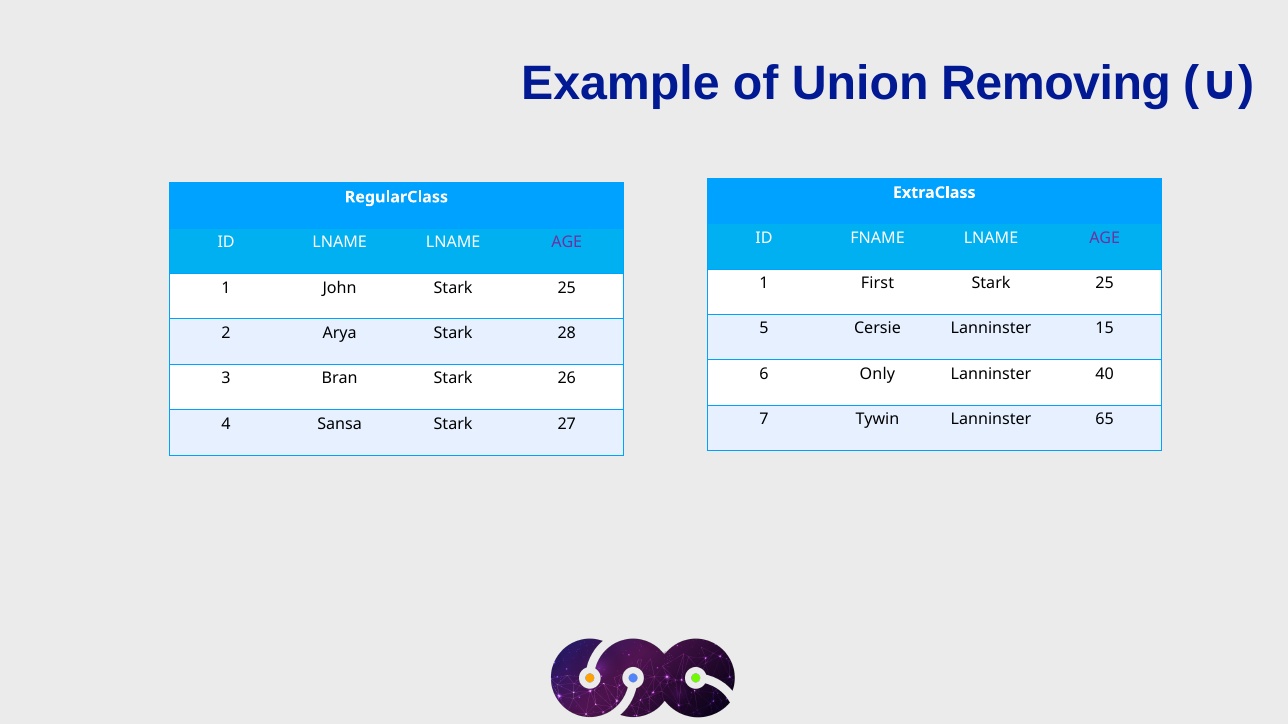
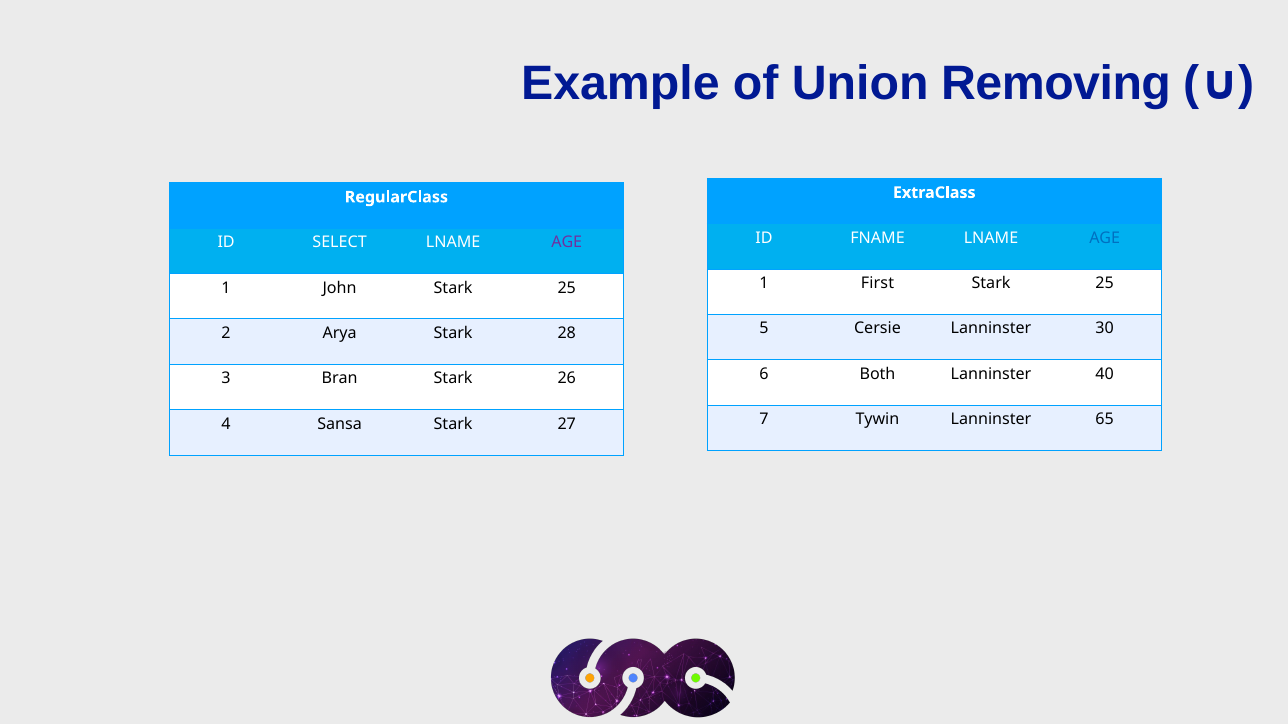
AGE colour: purple -> blue (1105, 238)
ID LNAME: LNAME -> SELECT (340, 243)
15: 15 -> 30 (1105, 329)
Only: Only -> Both (878, 374)
